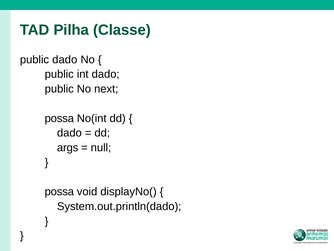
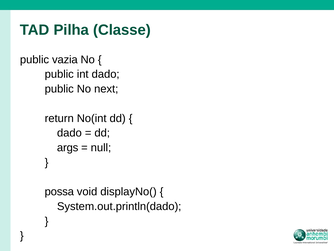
public dado: dado -> vazia (65, 60)
possa: possa -> return (59, 118)
